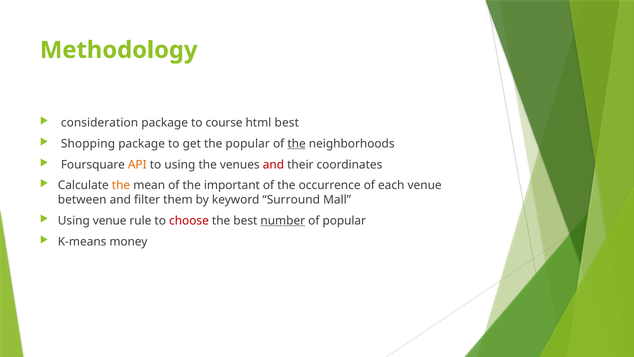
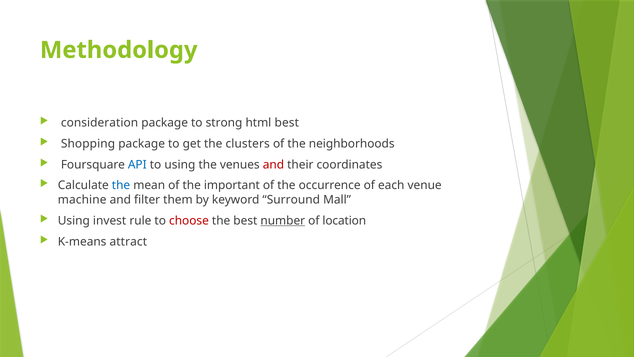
course: course -> strong (224, 123)
the popular: popular -> clusters (248, 144)
the underline: present -> none (297, 144)
API colour: orange -> blue (137, 164)
the colour: orange -> blue (121, 185)
between: between -> machine (82, 200)
Using venue: venue -> invest (110, 220)
of popular: popular -> location (344, 220)
money: money -> attract (128, 241)
